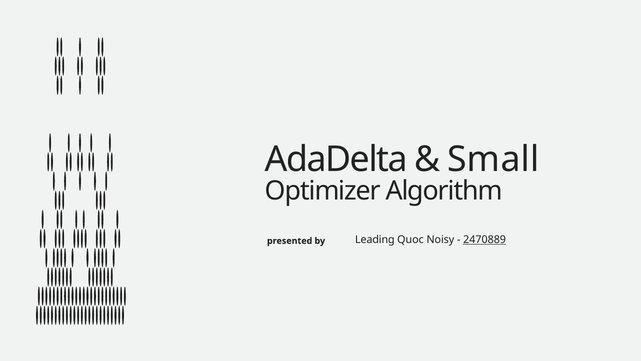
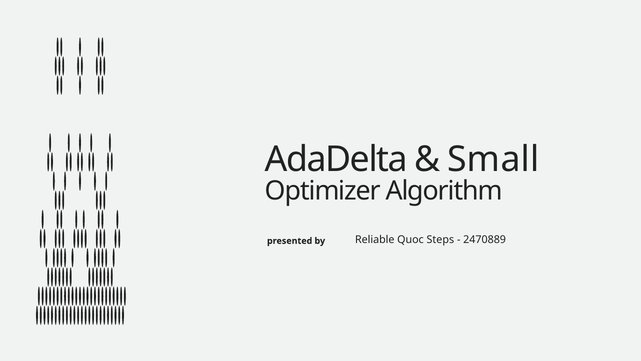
Leading: Leading -> Reliable (375, 239)
Noisy: Noisy -> Steps (440, 239)
2470889 underline: present -> none (485, 239)
